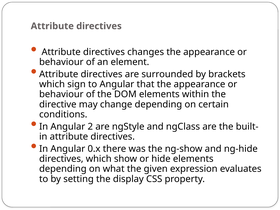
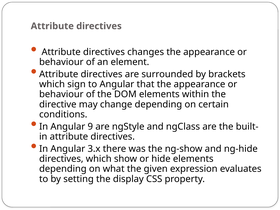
2: 2 -> 9 (90, 127)
0.x: 0.x -> 3.x (94, 149)
